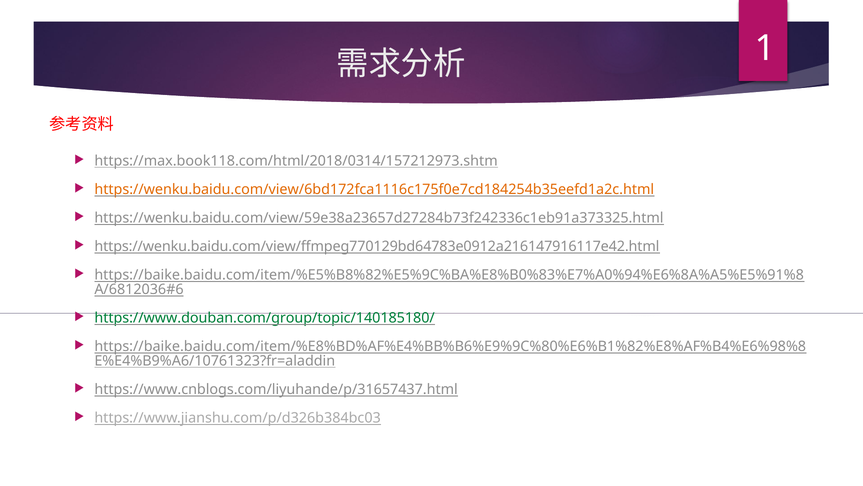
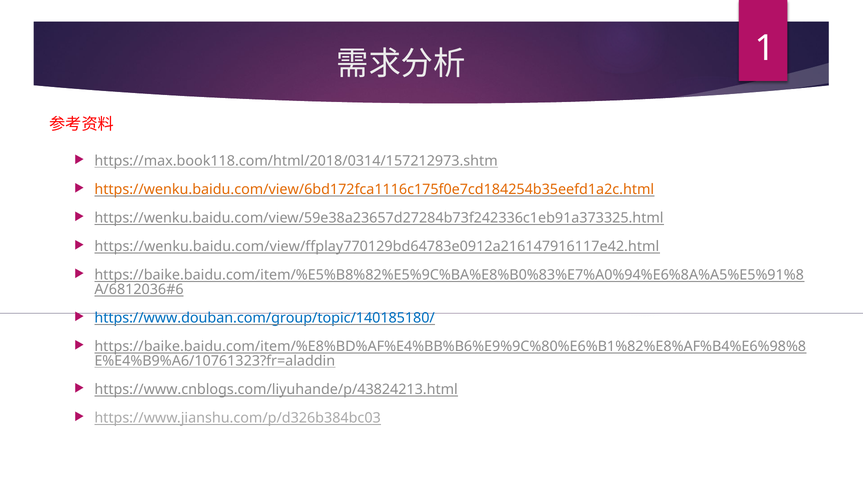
https://wenku.baidu.com/view/ffmpeg770129bd64783e0912a216147916117e42.html: https://wenku.baidu.com/view/ffmpeg770129bd64783e0912a216147916117e42.html -> https://wenku.baidu.com/view/ffplay770129bd64783e0912a216147916117e42.html (377, 246)
https://www.douban.com/group/topic/140185180/ colour: green -> blue (265, 318)
https://www.cnblogs.com/liyuhande/p/31657437.html: https://www.cnblogs.com/liyuhande/p/31657437.html -> https://www.cnblogs.com/liyuhande/p/43824213.html (276, 389)
